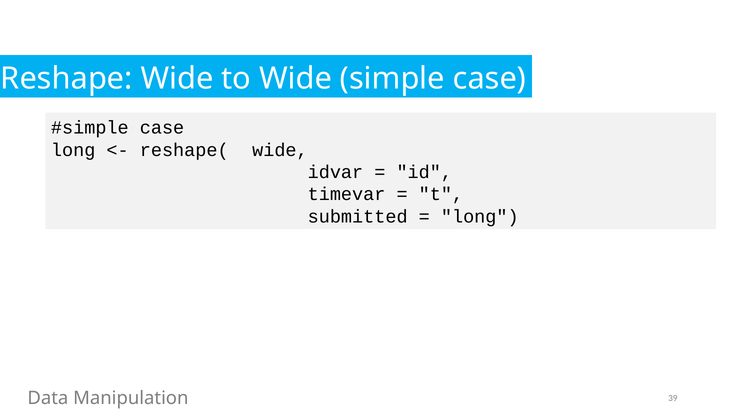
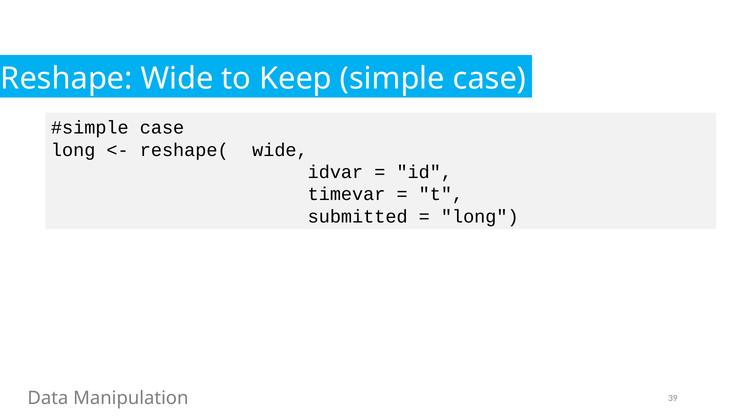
to Wide: Wide -> Keep (295, 78)
